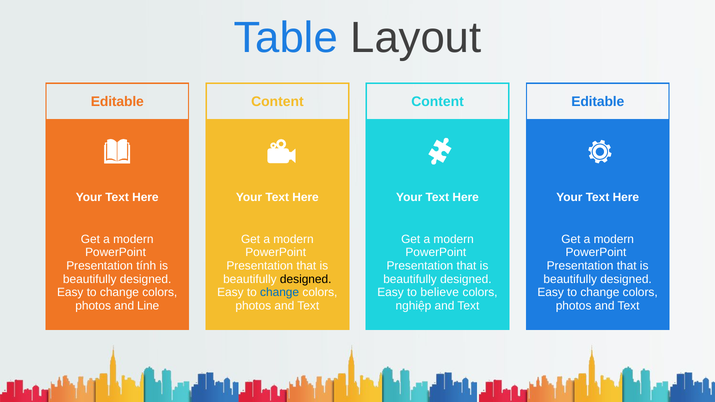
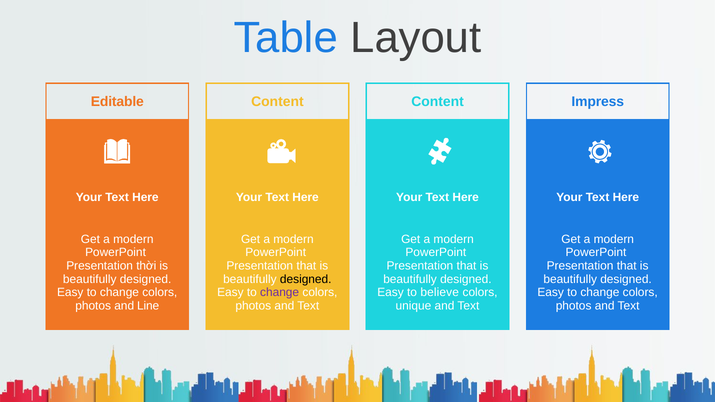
Editable: Editable -> Impress (598, 102)
tính: tính -> thời (146, 266)
change colour: blue -> purple (280, 293)
nghiệp: nghiệp -> unique (413, 306)
